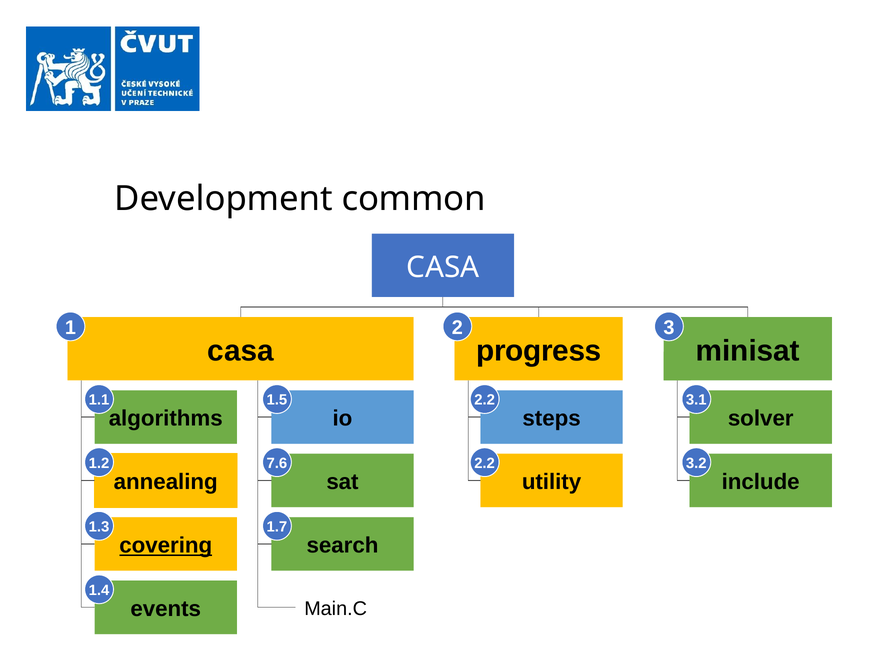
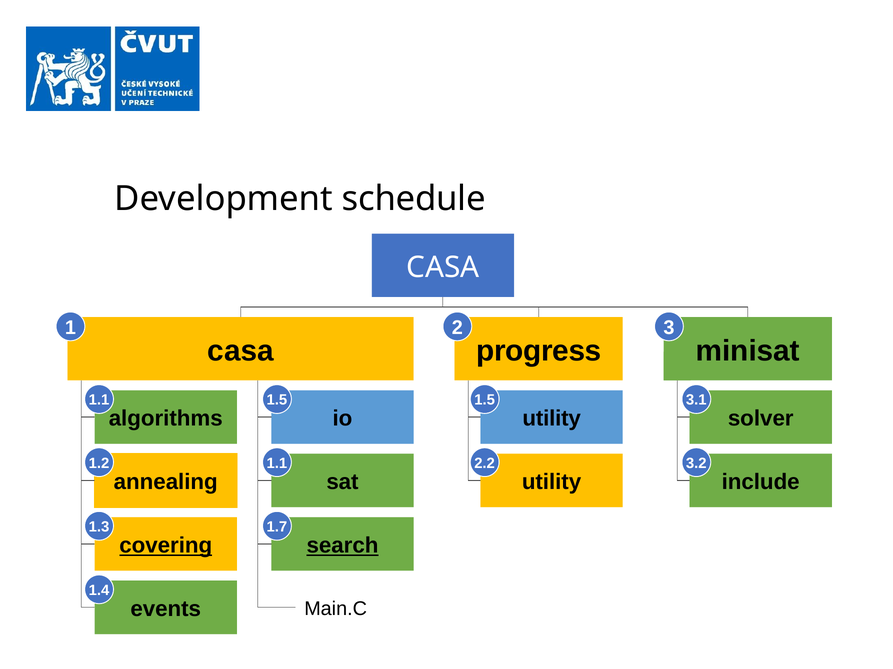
common: common -> schedule (414, 199)
1.1 2.2: 2.2 -> 1.5 (485, 400)
steps: steps -> utility (552, 419)
7.6: 7.6 -> 1.1 (277, 464)
search underline: none -> present (342, 546)
